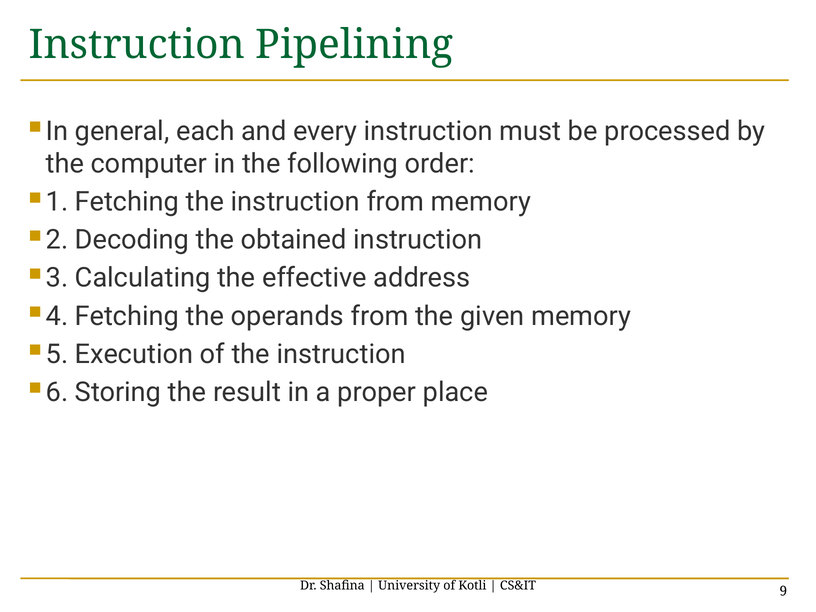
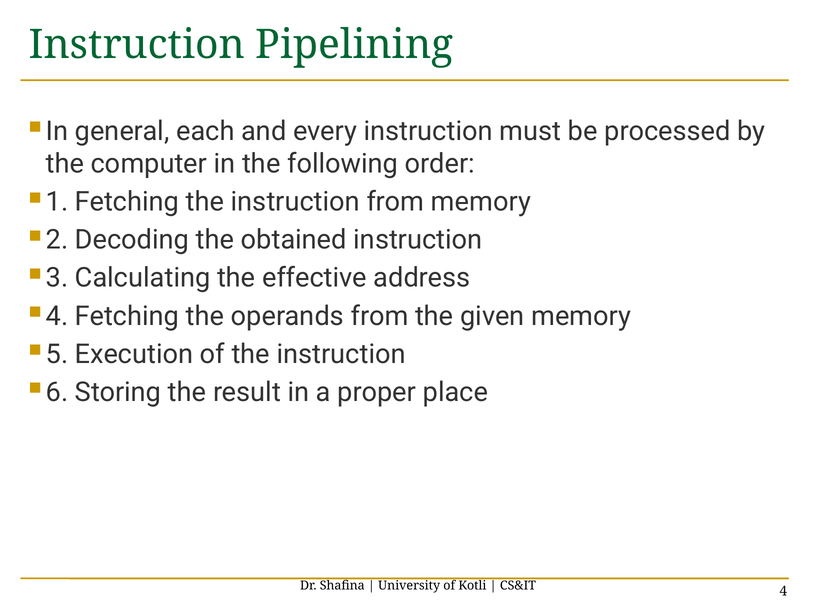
9: 9 -> 4 (783, 591)
